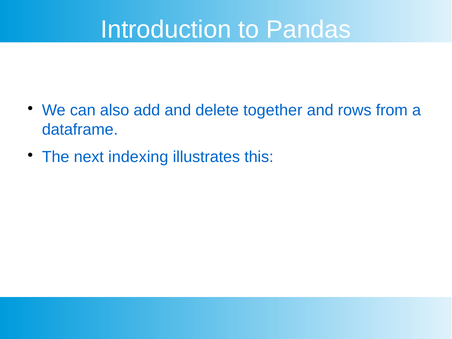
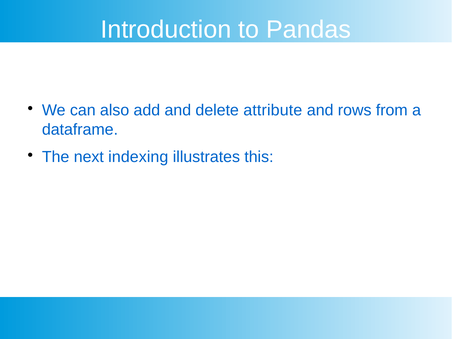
together: together -> attribute (273, 110)
